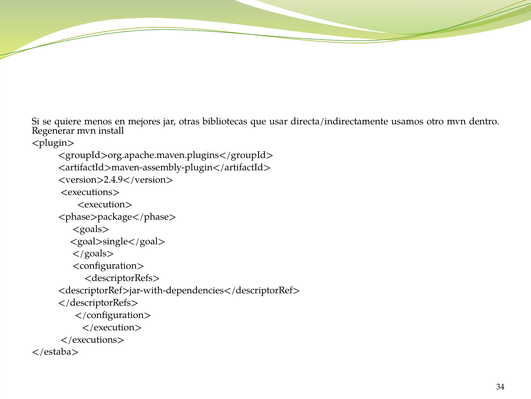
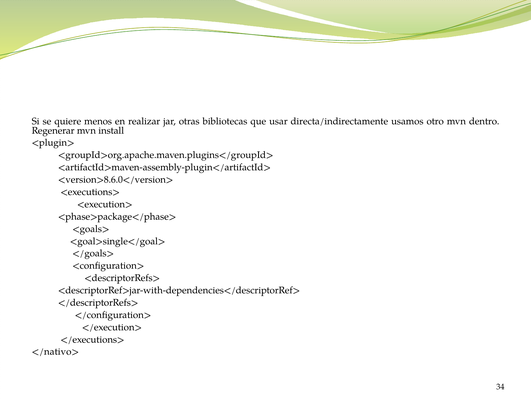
mejores: mejores -> realizar (144, 121)
<version>2.4.9</version>: <version>2.4.9</version> -> <version>8.6.0</version> (116, 179)
</estaba>: </estaba> -> </nativo> (55, 351)
